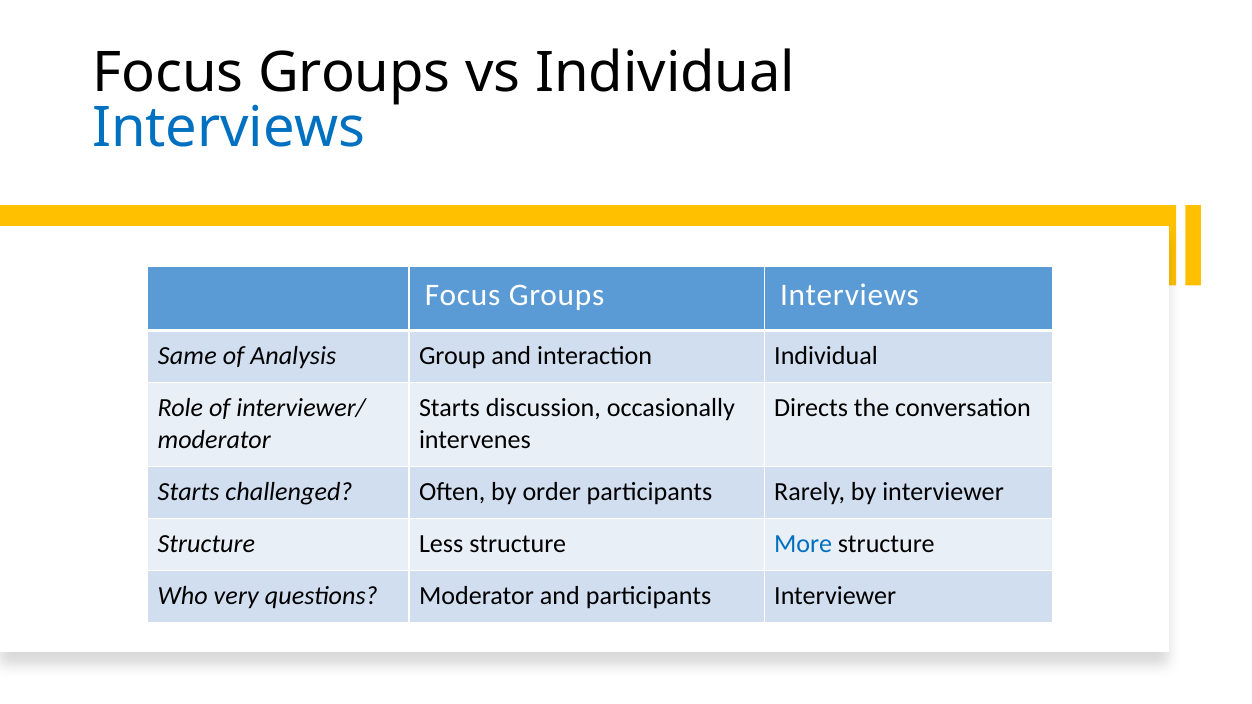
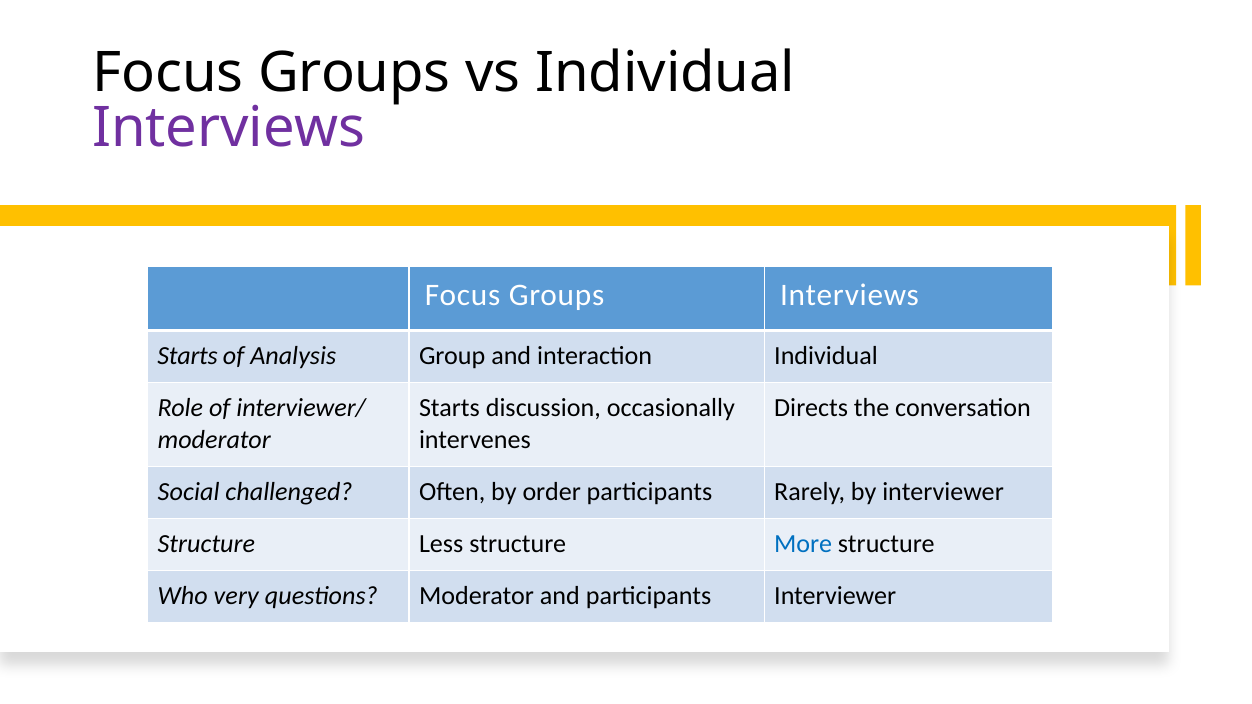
Interviews colour: blue -> purple (229, 128)
Same: Same -> Starts (188, 356)
Starts: Starts -> Social (189, 492)
